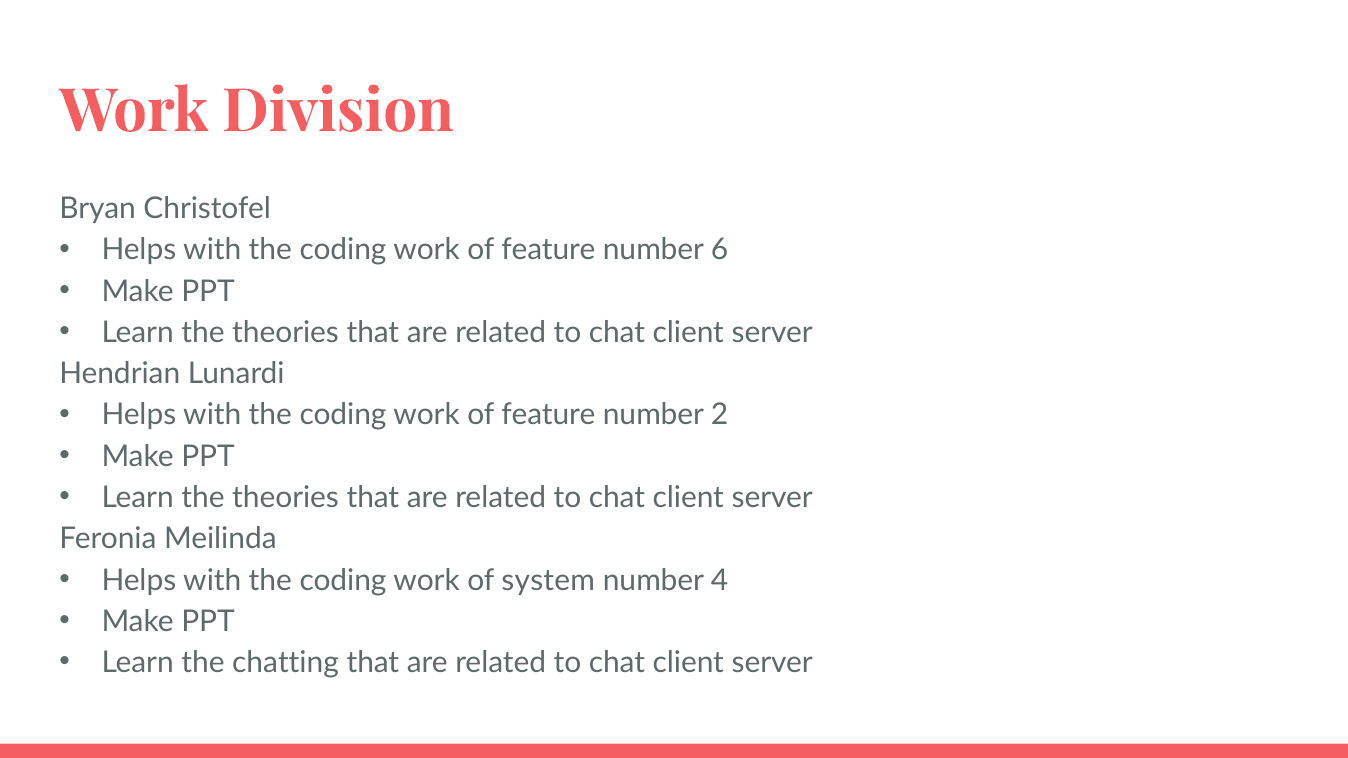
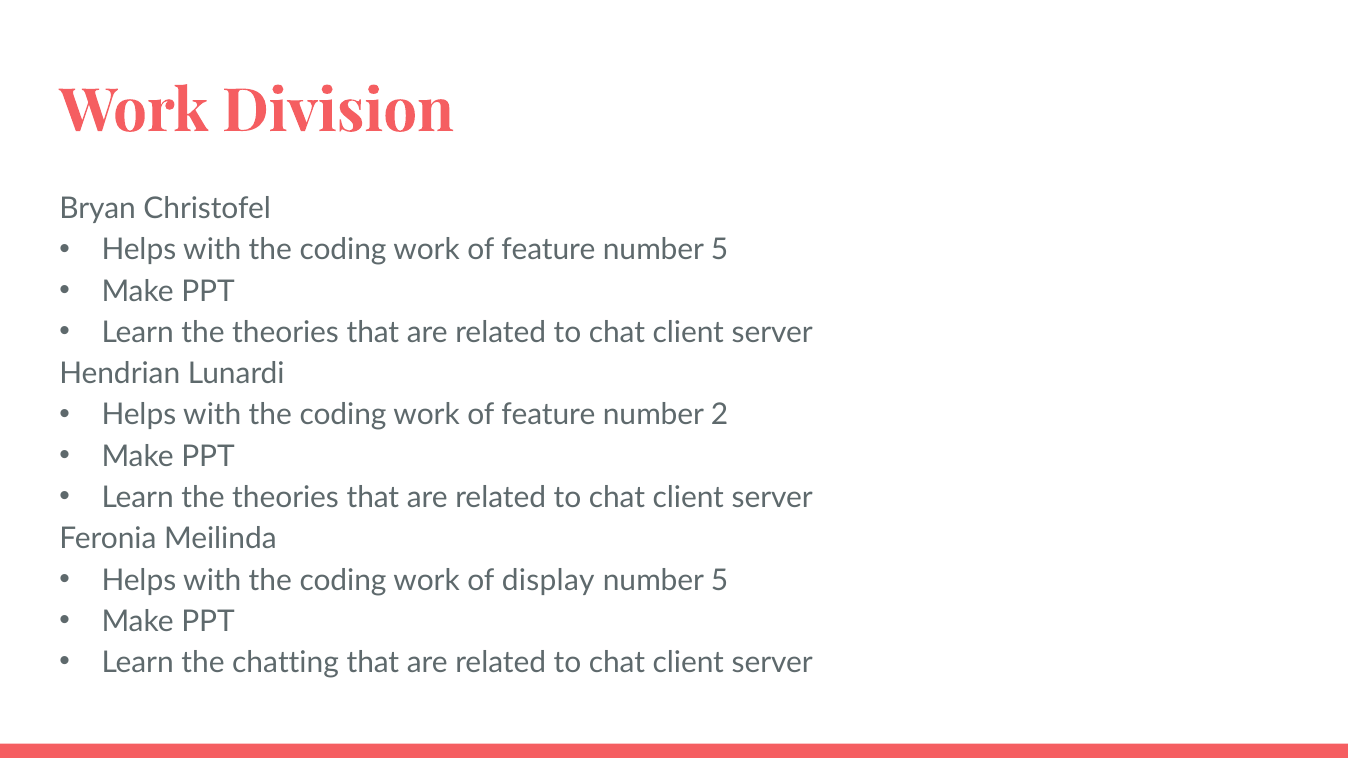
feature number 6: 6 -> 5 (720, 250)
system: system -> display (548, 580)
4: 4 -> 5 (720, 580)
